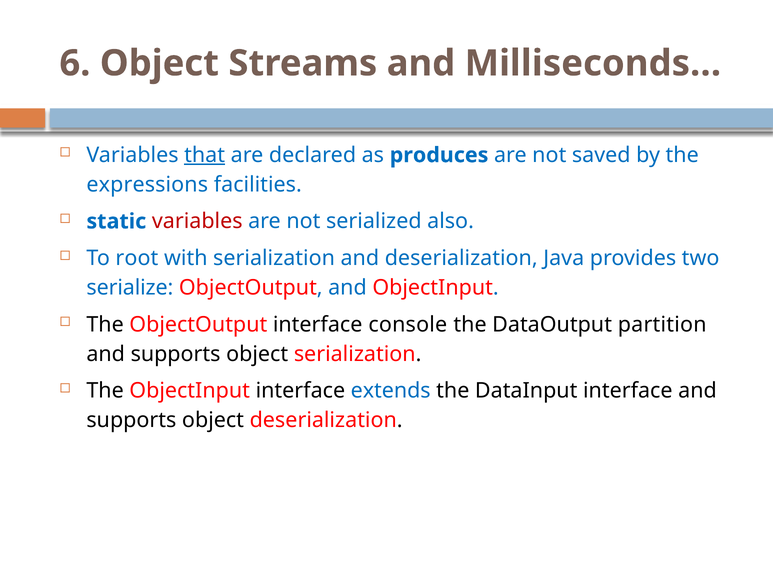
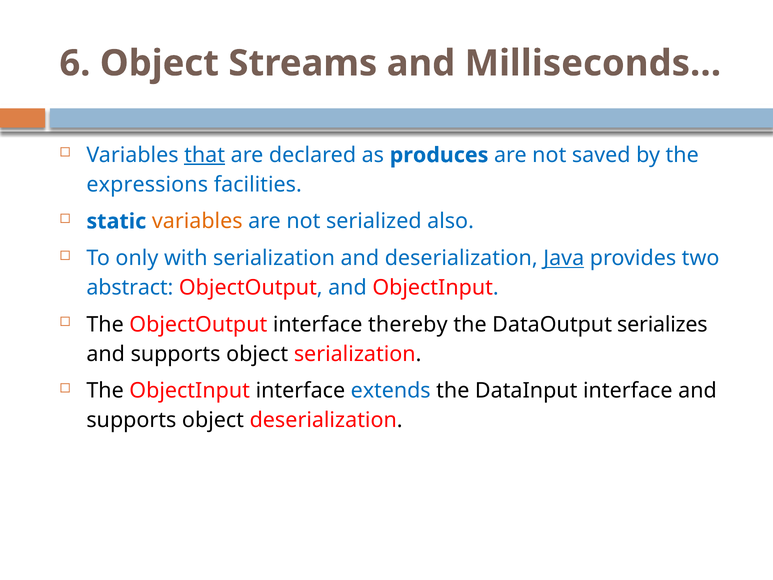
variables colour: red -> orange (197, 221)
root: root -> only (137, 258)
Java underline: none -> present (564, 258)
serialize: serialize -> abstract (130, 288)
console: console -> thereby (408, 324)
partition: partition -> serializes (662, 324)
